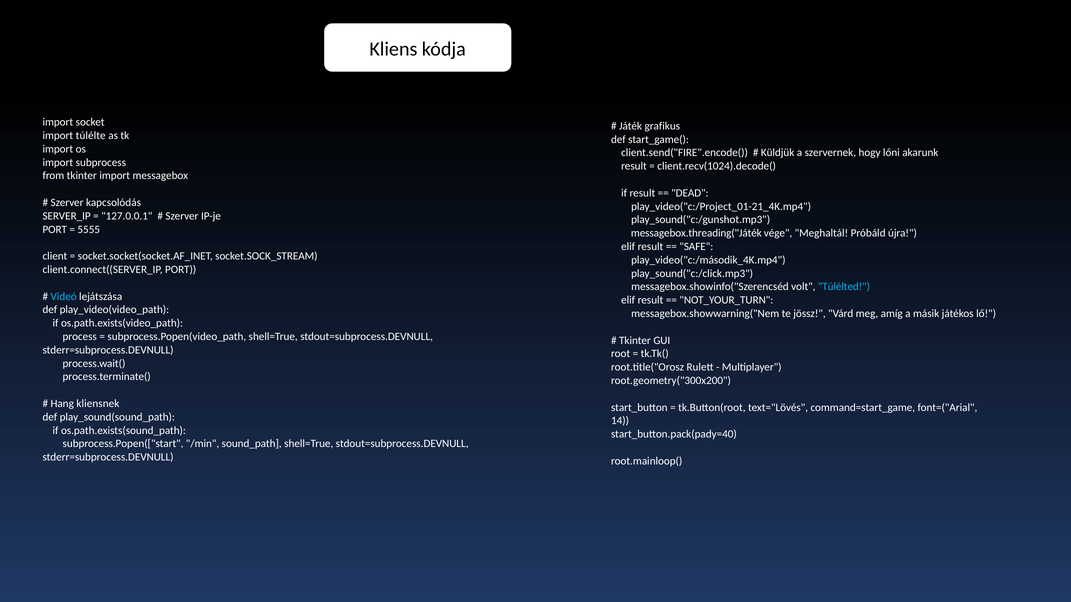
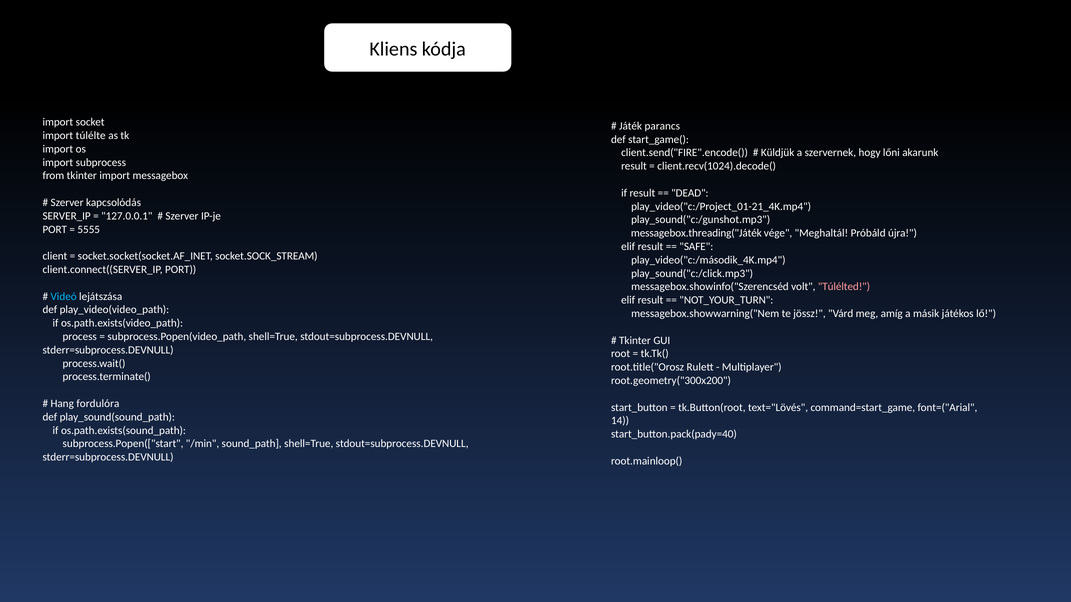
grafikus: grafikus -> parancs (662, 126)
Túlélted colour: light blue -> pink (844, 287)
kliensnek: kliensnek -> fordulóra (98, 404)
